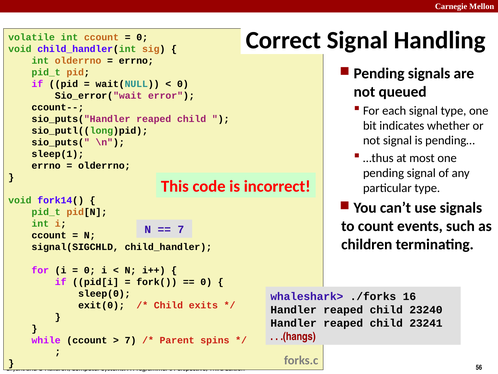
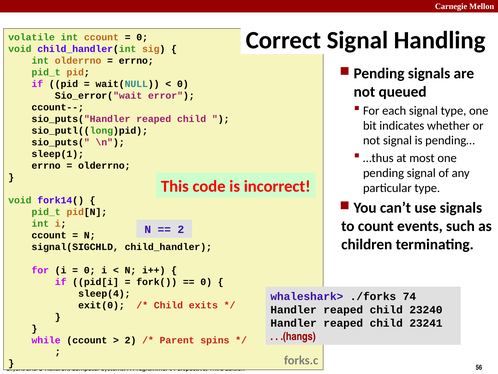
7: 7 -> 2 (181, 229)
sleep(0: sleep(0 -> sleep(4 (104, 293)
16: 16 -> 74 (409, 296)
7: 7 -> 2 (131, 340)
